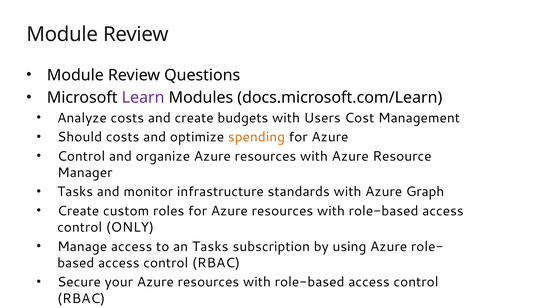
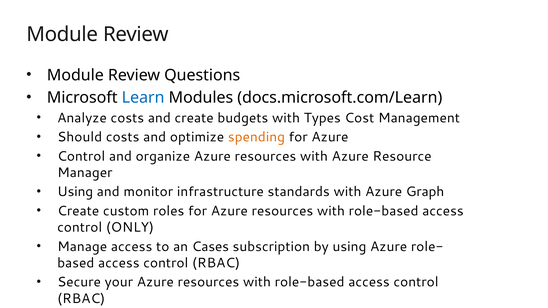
Learn colour: purple -> blue (143, 98)
Users: Users -> Types (322, 118)
Tasks: Tasks -> Using (75, 192)
an Tasks: Tasks -> Cases (210, 247)
